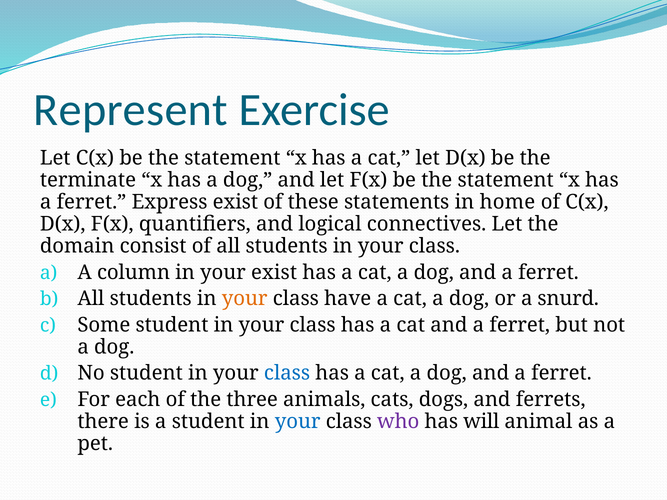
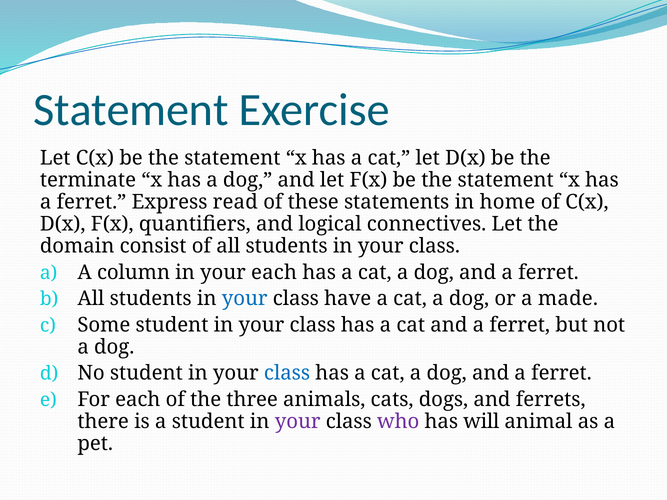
Represent: Represent -> Statement (131, 110)
Express exist: exist -> read (235, 202)
your exist: exist -> each (274, 272)
your colour: orange -> blue (245, 299)
snurd: snurd -> made (568, 299)
your colour: blue -> purple (298, 422)
